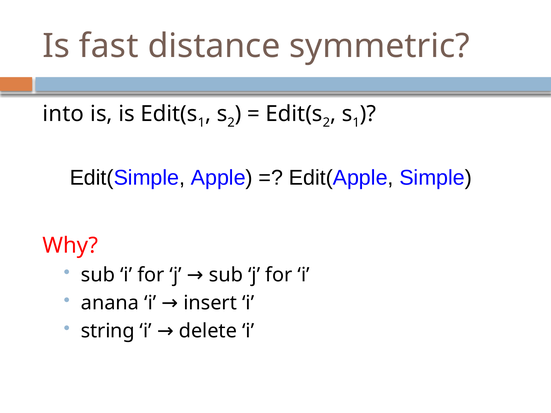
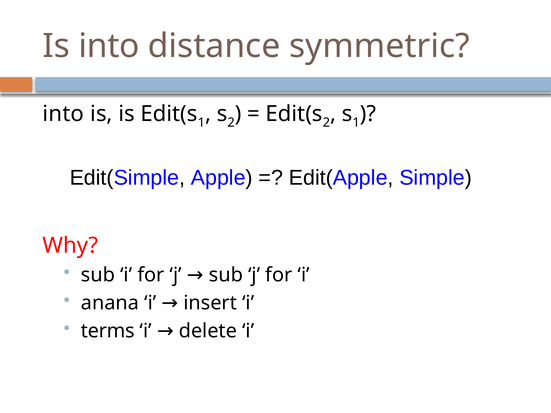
Is fast: fast -> into (109, 46)
string: string -> terms (108, 331)
